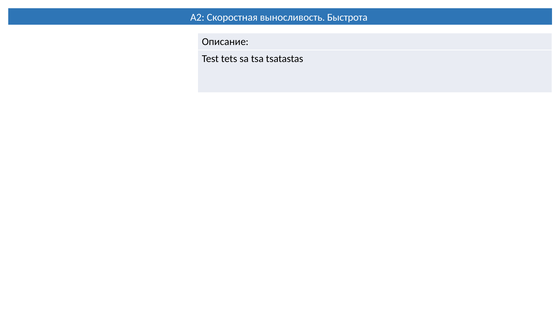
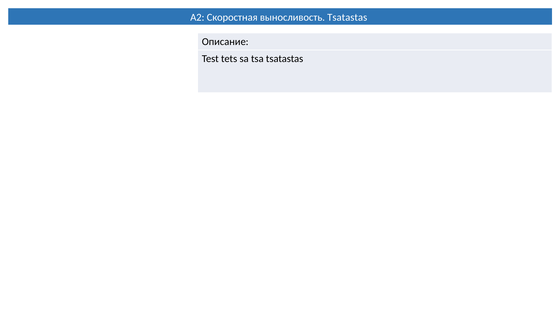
выносливость Быстрота: Быстрота -> Tsatastas (347, 17)
